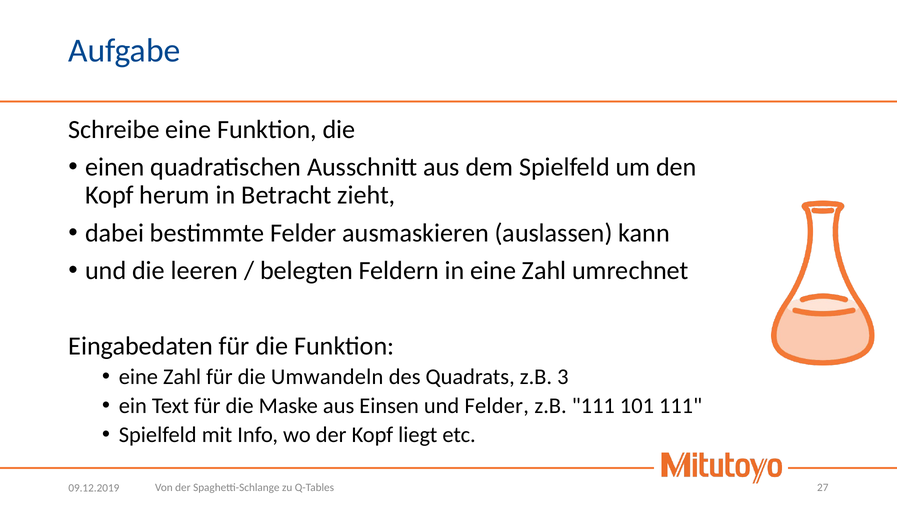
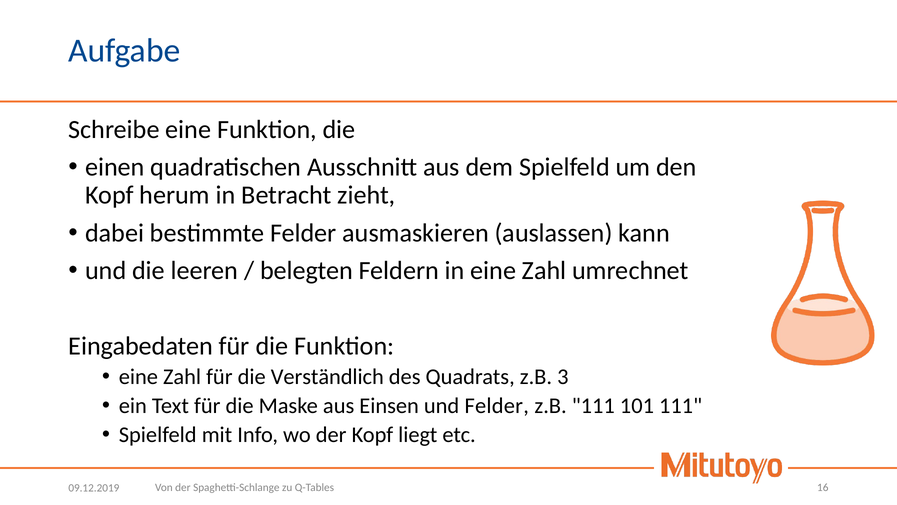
Umwandeln: Umwandeln -> Verständlich (327, 376)
27: 27 -> 16 (823, 487)
